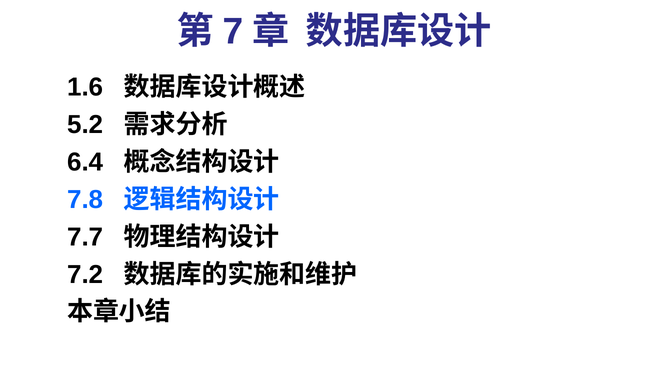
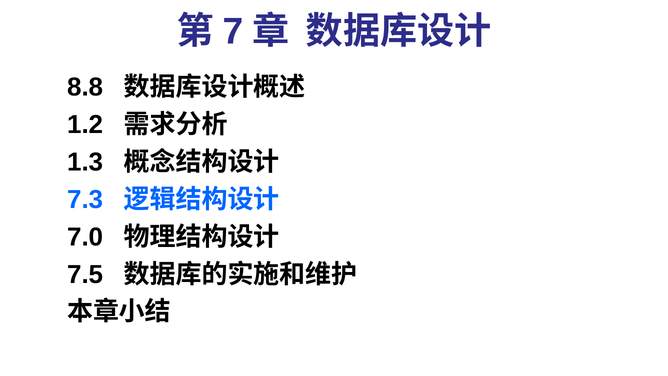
1.6: 1.6 -> 8.8 (85, 87)
5.2: 5.2 -> 1.2 (85, 125)
6.4: 6.4 -> 1.3 (85, 162)
7.8: 7.8 -> 7.3 (85, 199)
7.7: 7.7 -> 7.0 (85, 237)
7.2: 7.2 -> 7.5 (85, 274)
